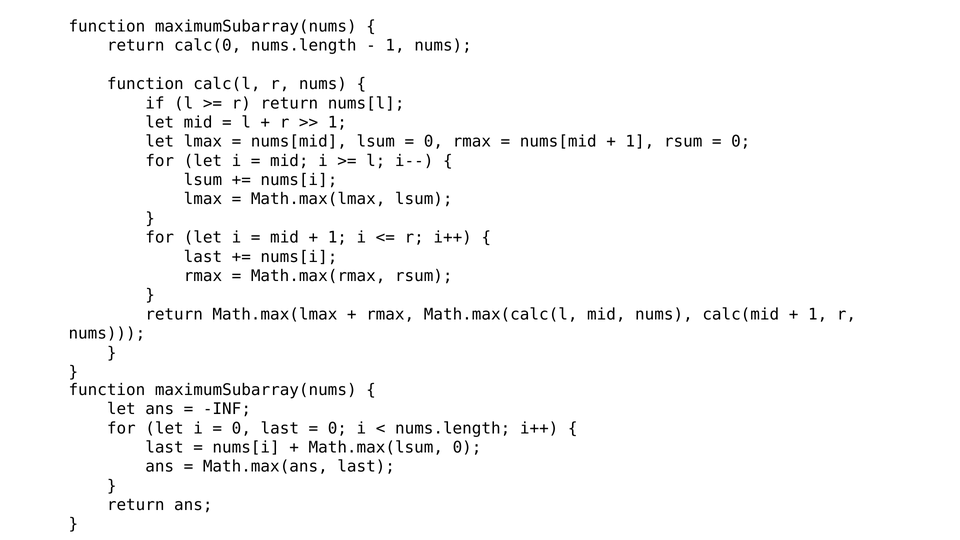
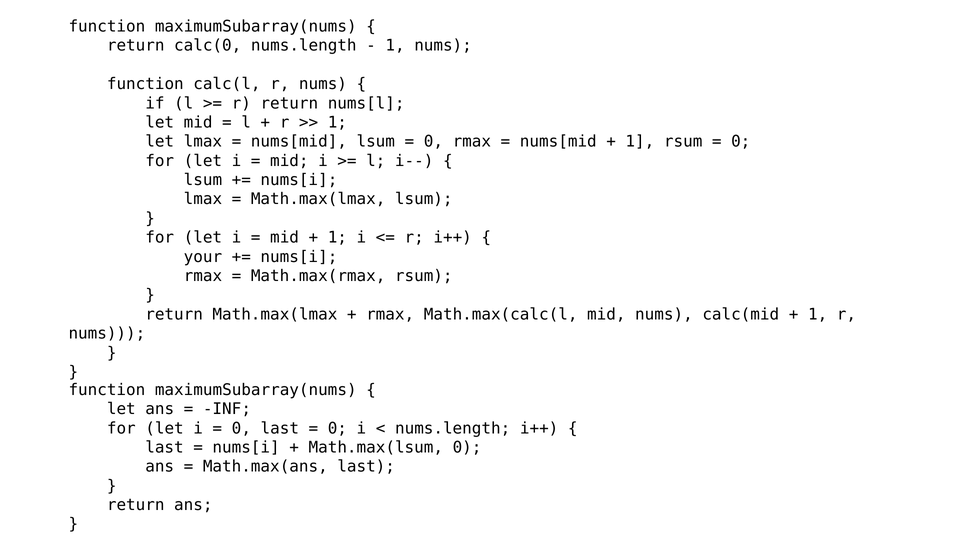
last: last -> your (203, 257)
